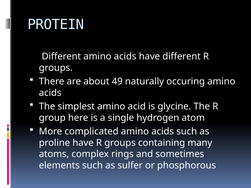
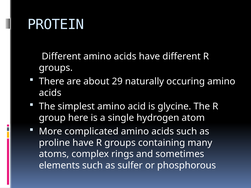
49: 49 -> 29 (117, 82)
